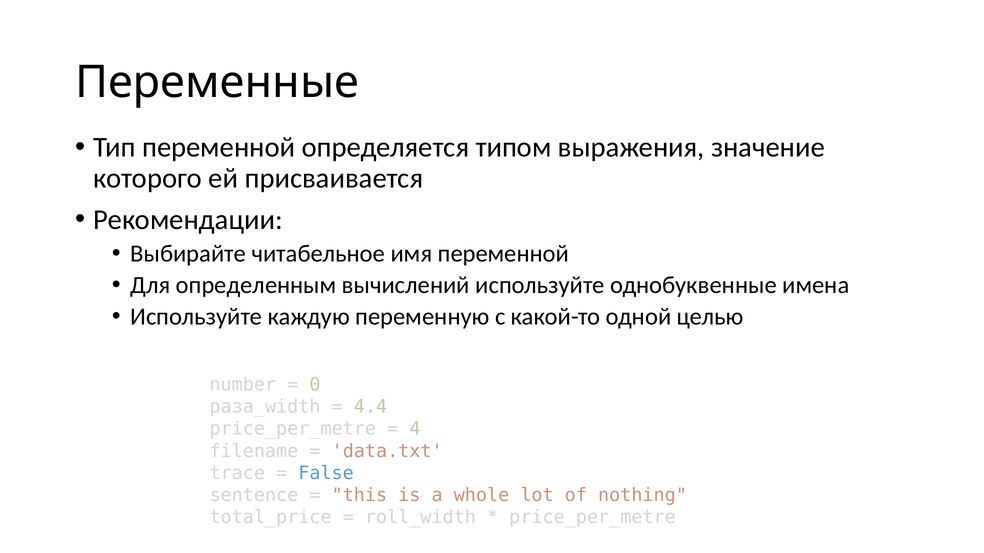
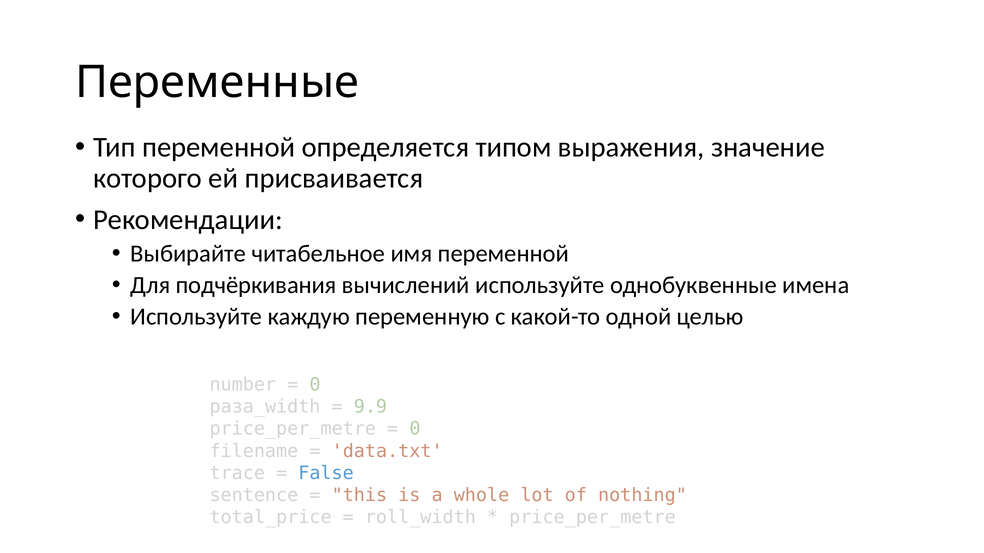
определенным: определенным -> подчёркивания (256, 285)
4.4: 4.4 -> 9.9 (370, 407)
4: 4 -> 0 (415, 429)
